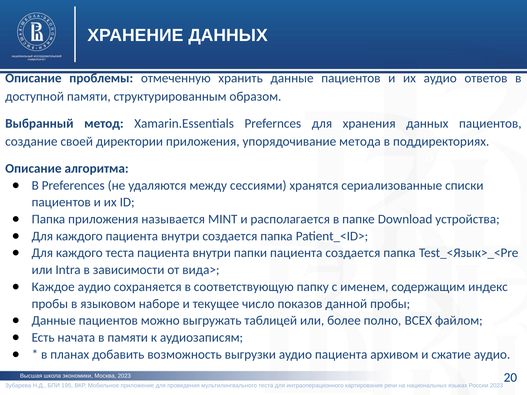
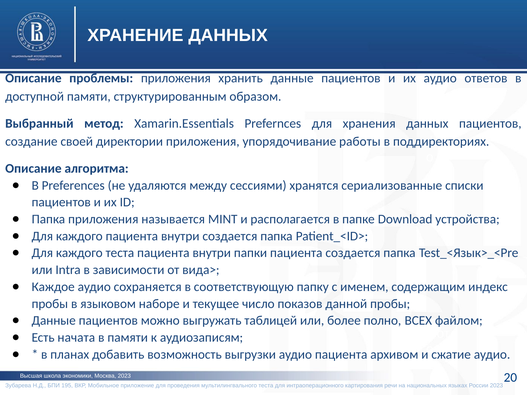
проблемы отмеченную: отмеченную -> приложения (176, 78)
метода: метода -> работы (360, 142)
